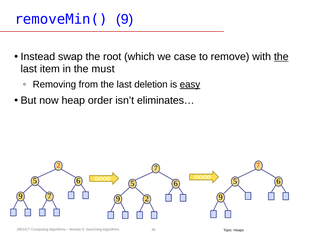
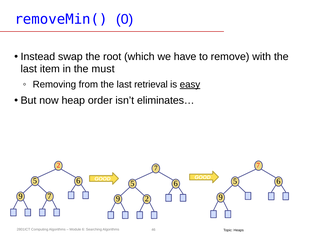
removeMin( 9: 9 -> 0 (125, 19)
case: case -> have (185, 57)
the underline: present -> none (281, 57)
deletion: deletion -> retrieval (151, 84)
